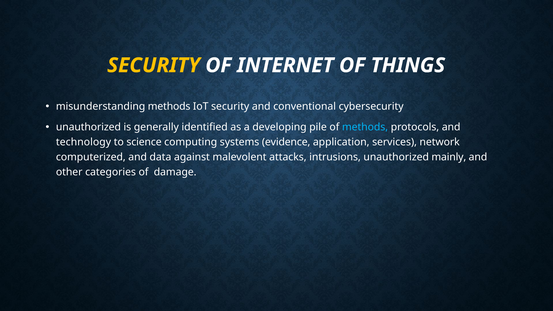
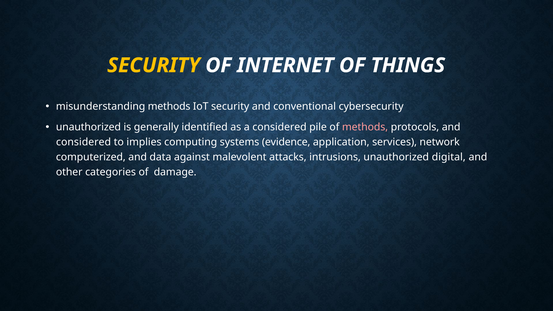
a developing: developing -> considered (279, 127)
methods colour: light blue -> pink (365, 127)
technology: technology -> considered (84, 142)
science: science -> implies (144, 142)
mainly: mainly -> digital (449, 157)
